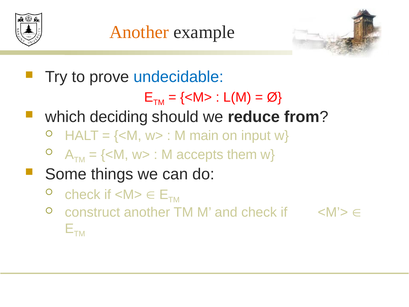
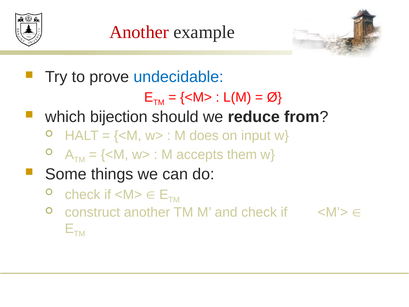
Another colour: orange -> red (139, 32)
deciding: deciding -> bijection (119, 117)
main: main -> does (204, 135)
